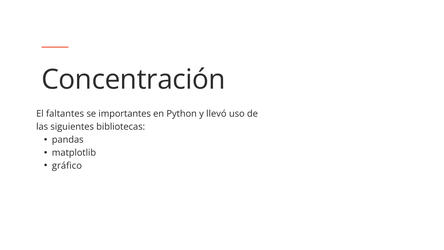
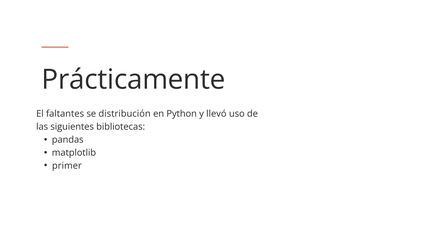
Concentración: Concentración -> Prácticamente (133, 79)
importantes: importantes -> distribución (125, 114)
gráfico: gráfico -> primer (67, 166)
